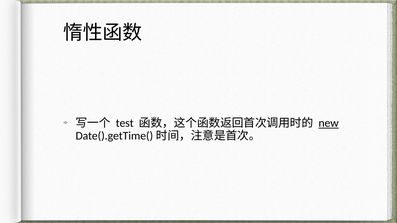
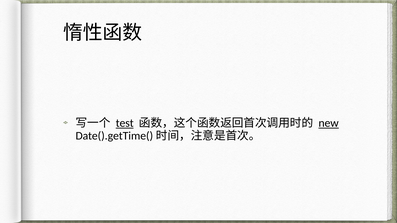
test underline: none -> present (125, 123)
